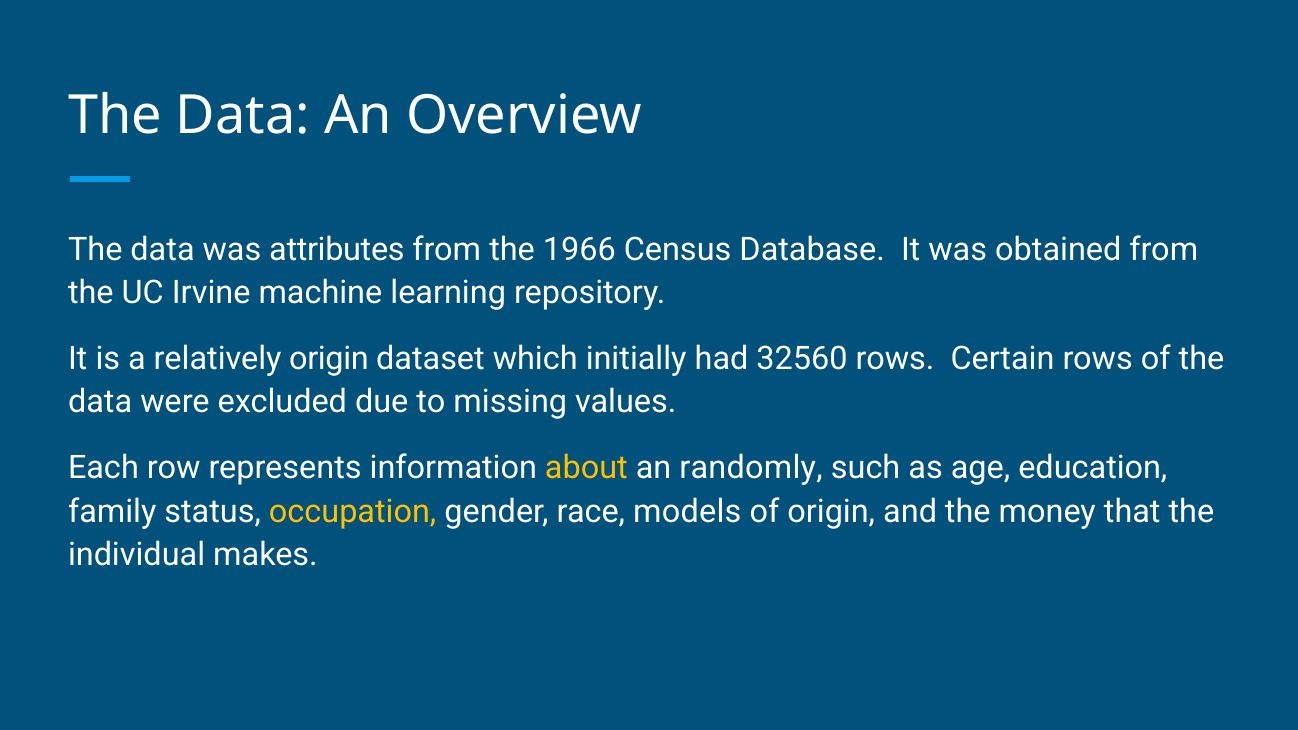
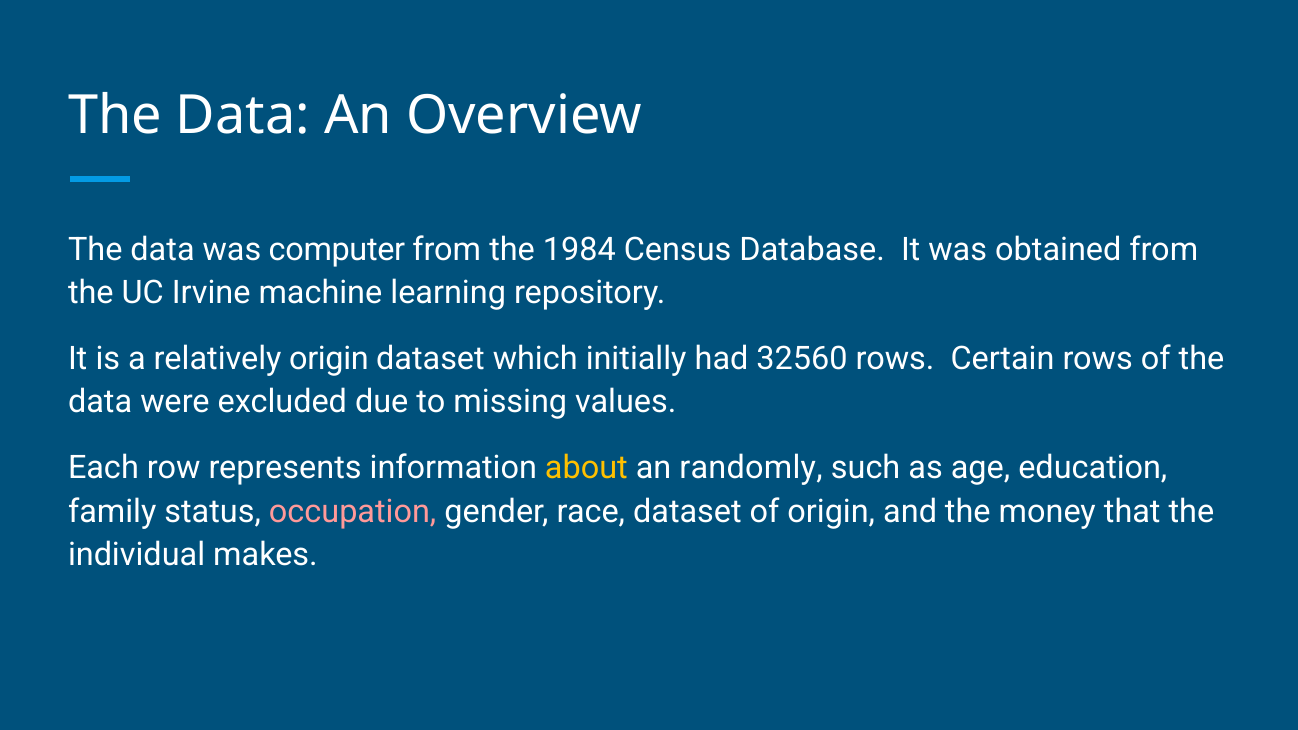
attributes: attributes -> computer (337, 249)
1966: 1966 -> 1984 (579, 249)
occupation colour: yellow -> pink (353, 511)
race models: models -> dataset (687, 511)
